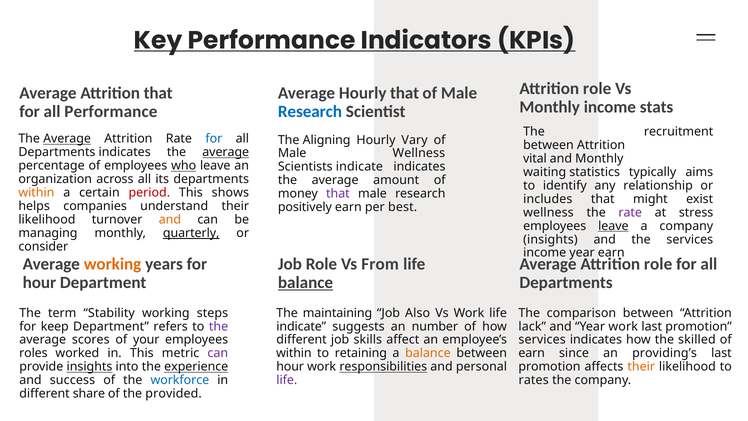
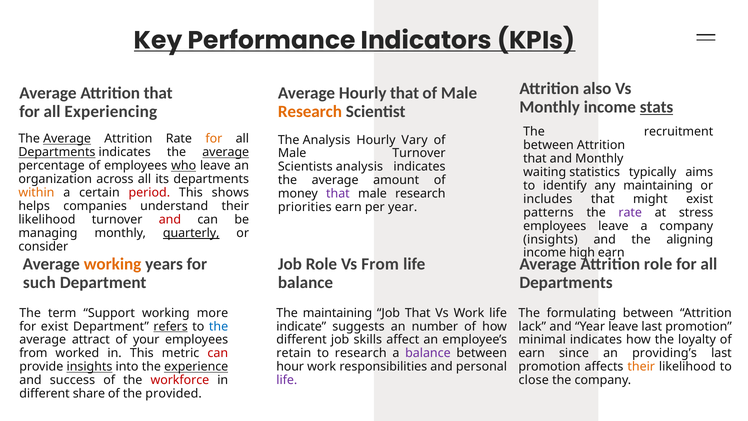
role: role -> also (597, 89)
stats underline: none -> present (657, 107)
Research colour: blue -> orange (310, 111)
all Performance: Performance -> Experiencing (111, 112)
for colour: blue -> orange (214, 139)
The Aligning: Aligning -> Analysis (327, 140)
Departments underline: none -> present (57, 152)
Male Wellness: Wellness -> Turnover (419, 153)
vital: vital -> that (535, 159)
Scientists indicate: indicate -> analysis (359, 167)
any relationship: relationship -> maintaining (658, 185)
positively: positively -> priorities (305, 207)
per best: best -> year (403, 207)
wellness: wellness -> patterns (548, 212)
and colour: orange -> red (170, 219)
leave underline: present -> none (613, 226)
the services: services -> aligning (690, 239)
year: year -> high (582, 253)
hour: hour -> such (39, 283)
balance underline: present -> none (306, 283)
Stability: Stability -> Support (109, 313)
steps: steps -> more (212, 313)
Job Also: Also -> That (418, 313)
comparison: comparison -> formulating (581, 313)
for keep: keep -> exist (55, 326)
refers underline: none -> present (171, 326)
the colour: purple -> blue (219, 326)
Year work: work -> leave (623, 326)
scores: scores -> attract (91, 340)
services: services -> minimal (542, 340)
skilled: skilled -> loyalty (697, 340)
roles: roles -> from (33, 353)
can colour: purple -> red (218, 353)
within: within -> retain (294, 353)
to retaining: retaining -> research (361, 353)
balance colour: orange -> purple (428, 353)
responsibilities underline: present -> none (383, 367)
workforce colour: blue -> red (180, 380)
rates: rates -> close (534, 380)
